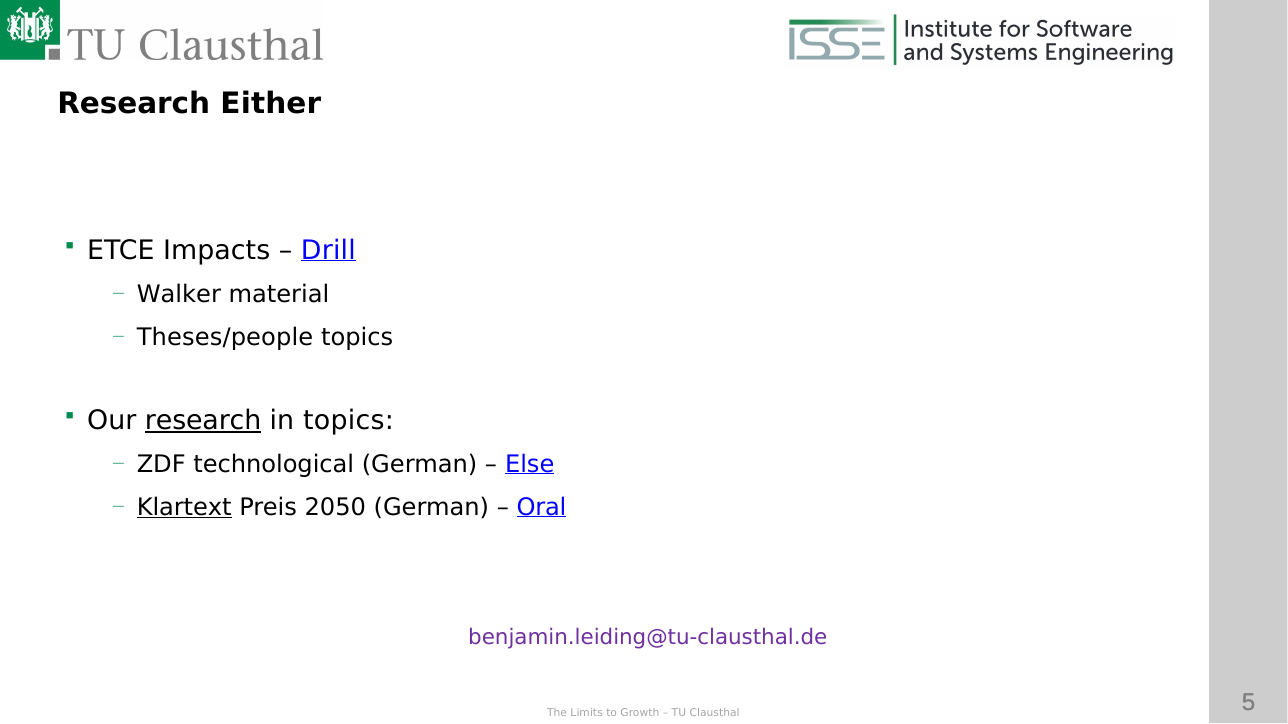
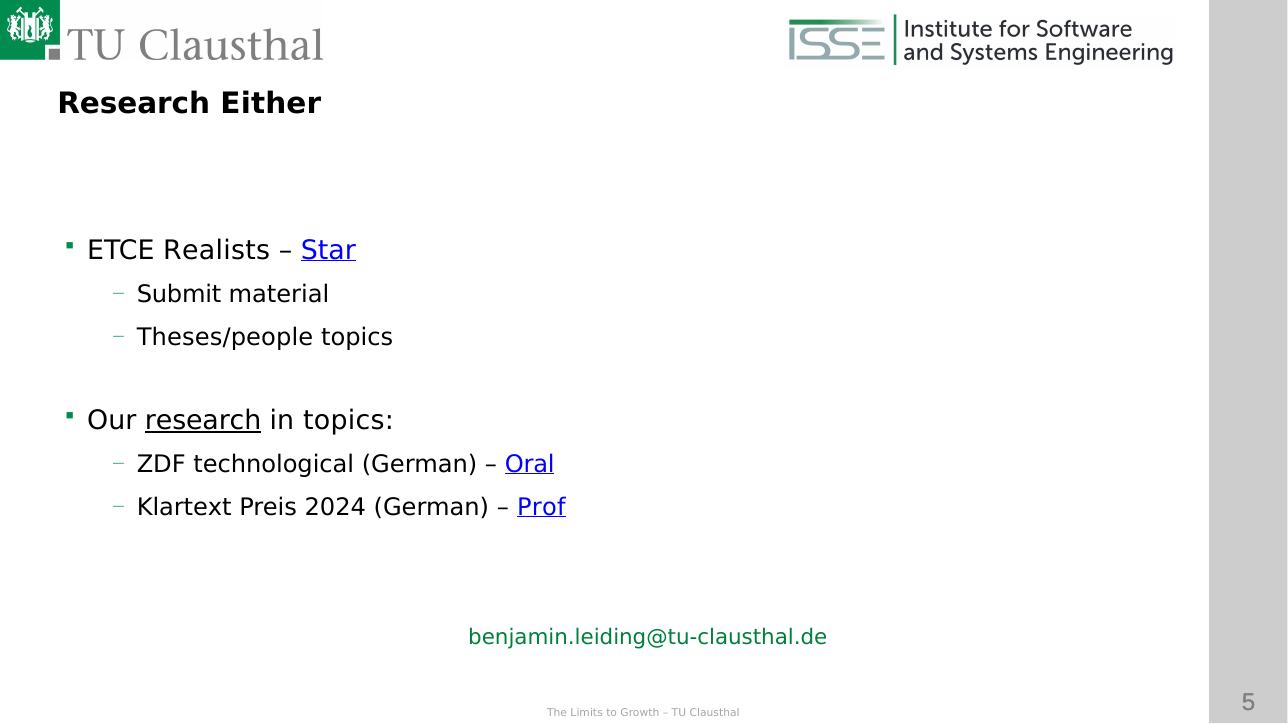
Impacts: Impacts -> Realists (217, 250)
Drill: Drill -> Star (328, 250)
Walker: Walker -> Submit (179, 295)
Else: Else -> Oral (530, 465)
Klartext underline: present -> none (184, 507)
2050: 2050 -> 2024 (335, 507)
Oral: Oral -> Prof (541, 507)
benjamin.leiding@tu-clausthal.de colour: purple -> green (648, 638)
